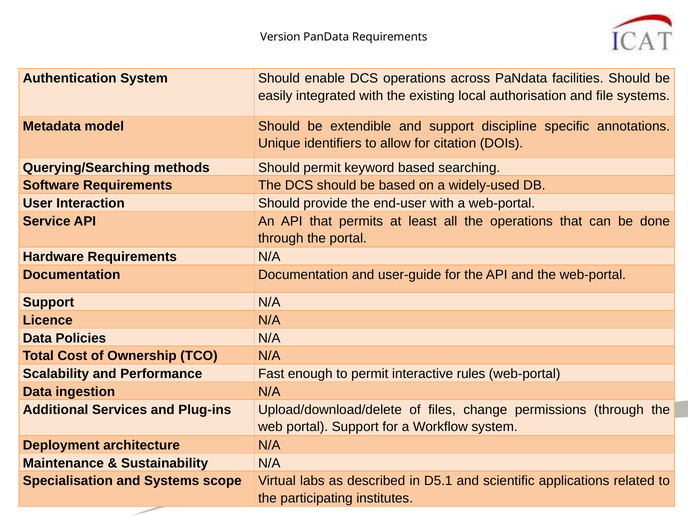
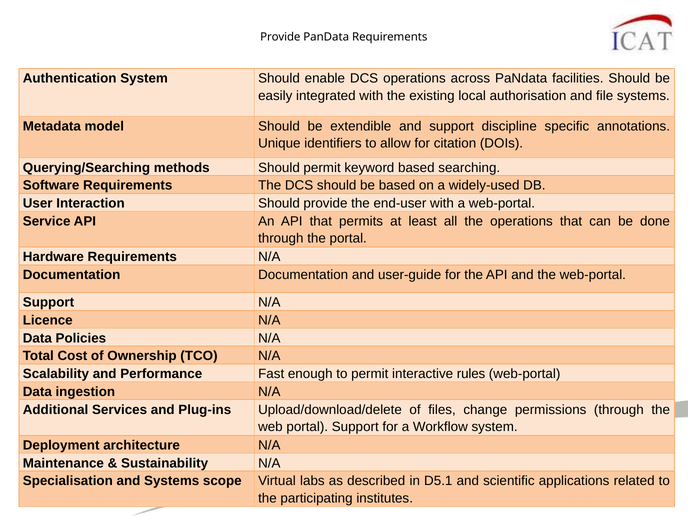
Version: Version -> Provide (280, 37)
